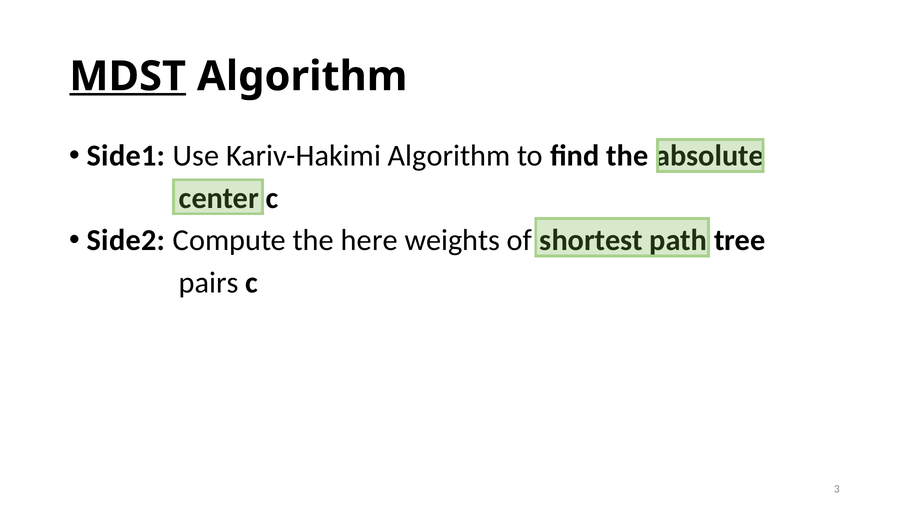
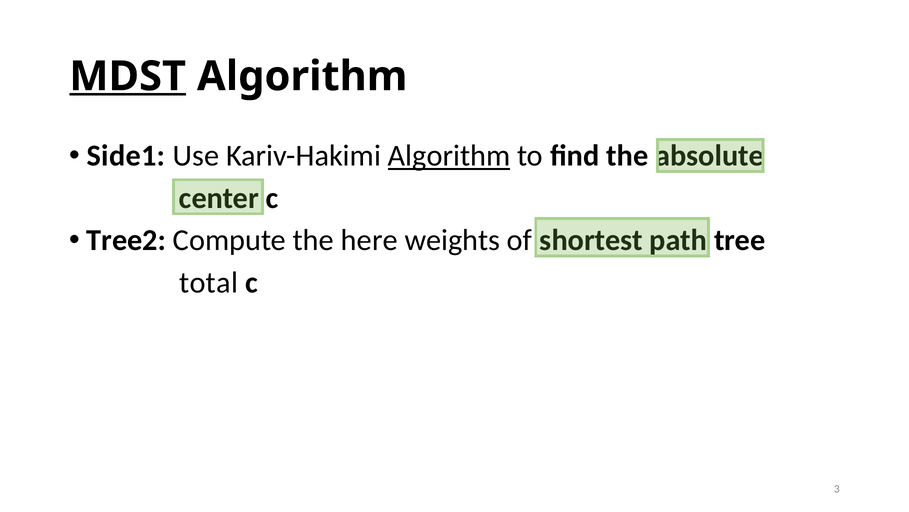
Algorithm underline: none -> present (449, 156)
Side2: Side2 -> Tree2 (126, 240)
pairs: pairs -> total (209, 282)
